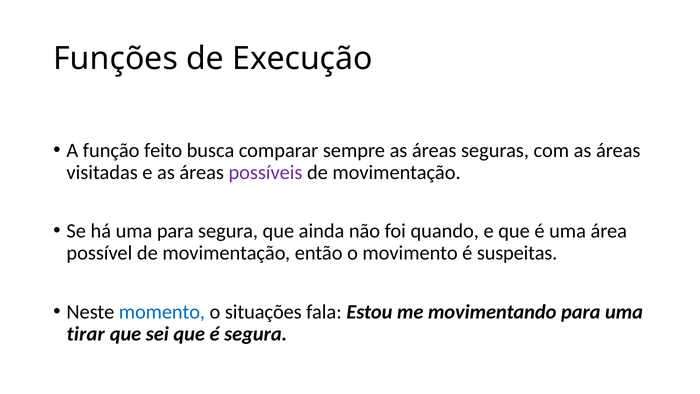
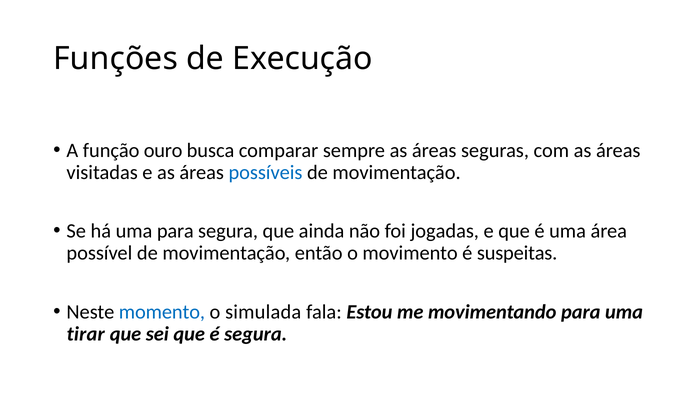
feito: feito -> ouro (163, 150)
possíveis colour: purple -> blue (265, 172)
quando: quando -> jogadas (445, 231)
situações: situações -> simulada (263, 312)
